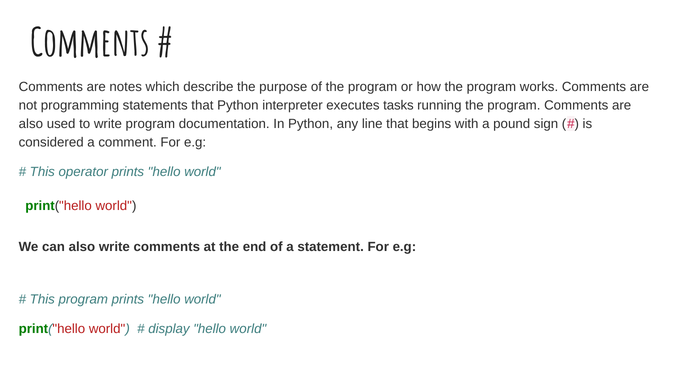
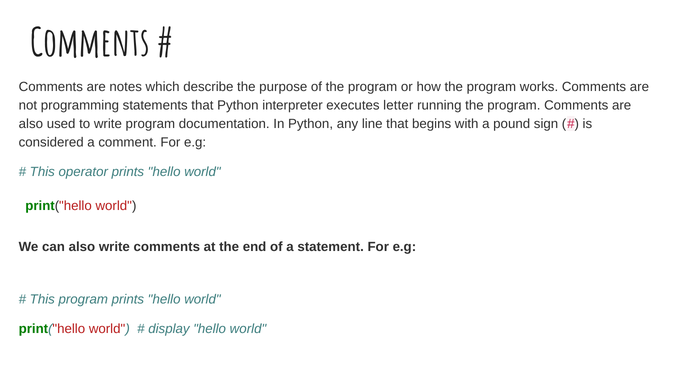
tasks: tasks -> letter (398, 105)
